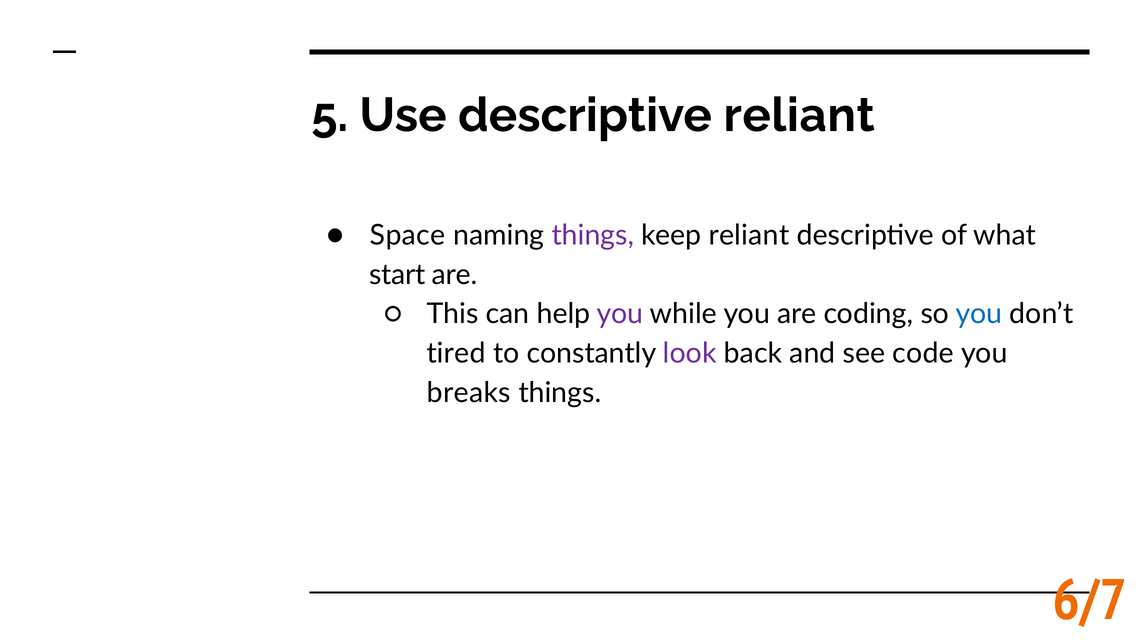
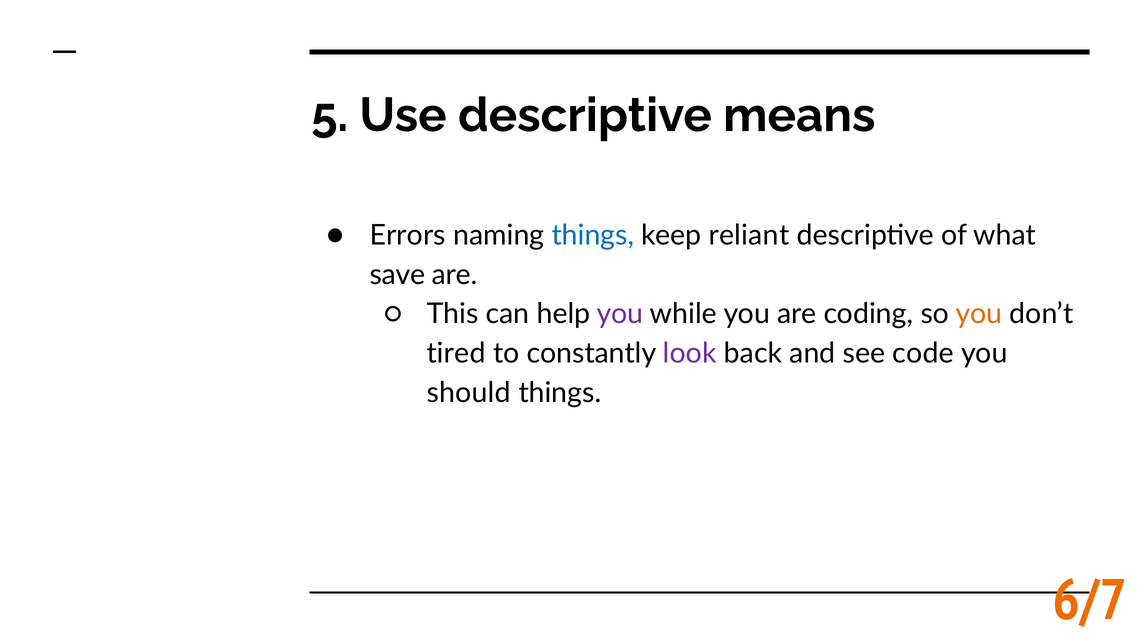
descriptive reliant: reliant -> means (799, 115)
Space: Space -> Errors (408, 235)
things colour: purple -> blue (593, 235)
start: start -> save (397, 274)
you colour: blue -> orange (979, 314)
breaks: breaks -> should (469, 393)
